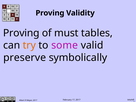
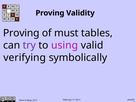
try colour: orange -> purple (29, 45)
some: some -> using (65, 45)
preserve: preserve -> verifying (25, 58)
